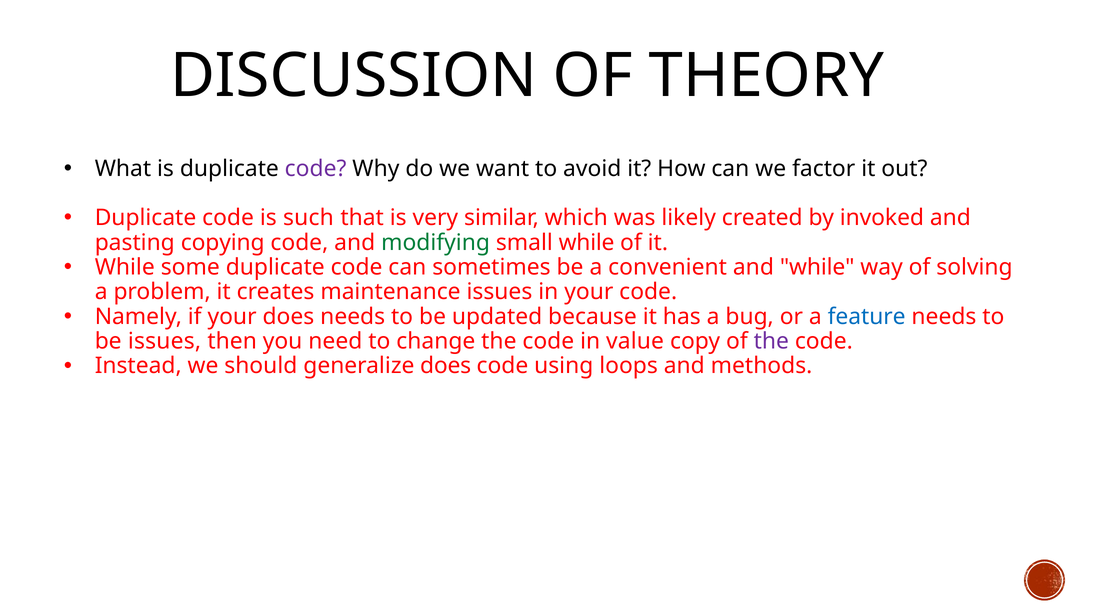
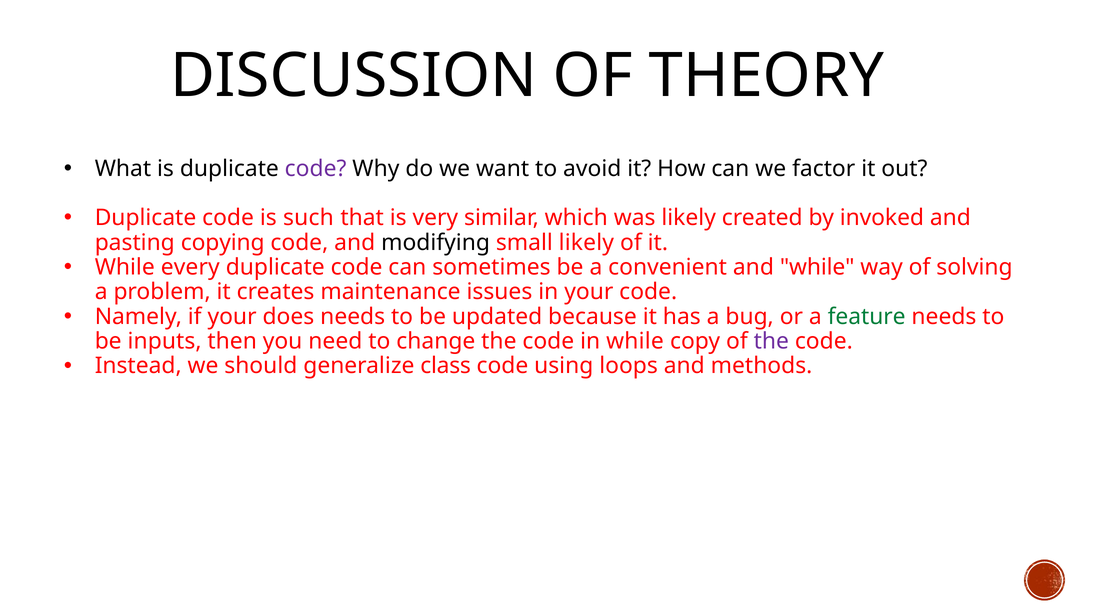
modifying colour: green -> black (436, 243)
small while: while -> likely (586, 243)
some: some -> every (190, 267)
feature colour: blue -> green (867, 317)
be issues: issues -> inputs (165, 341)
in value: value -> while (635, 341)
generalize does: does -> class (446, 366)
